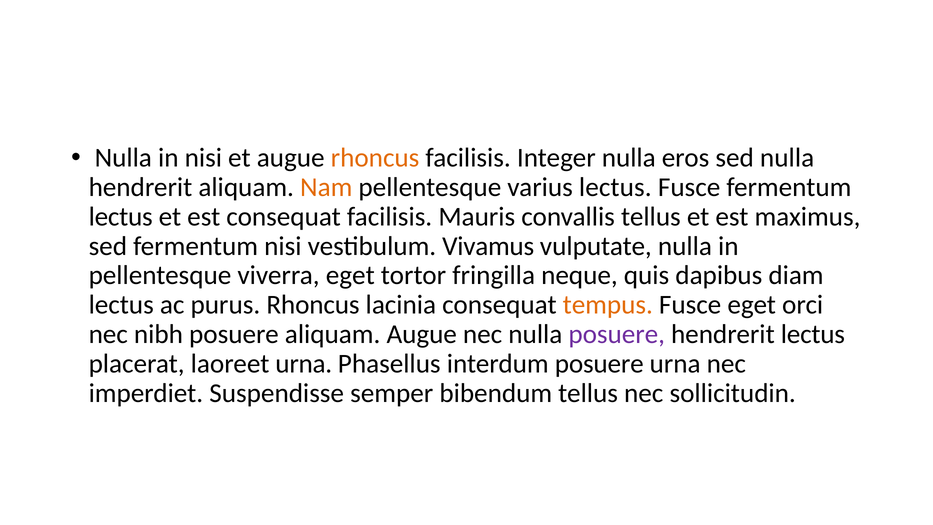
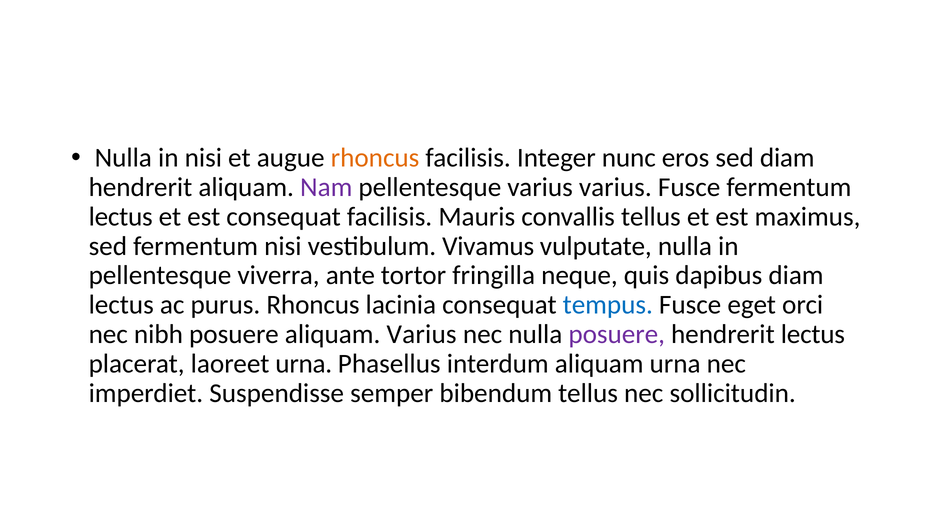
Integer nulla: nulla -> nunc (629, 158)
sed nulla: nulla -> diam (787, 158)
Nam colour: orange -> purple (326, 187)
varius lectus: lectus -> varius (615, 187)
viverra eget: eget -> ante (350, 275)
tempus colour: orange -> blue (608, 305)
aliquam Augue: Augue -> Varius (422, 334)
interdum posuere: posuere -> aliquam (599, 364)
